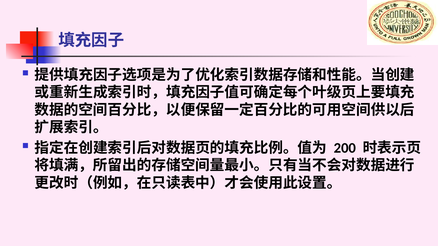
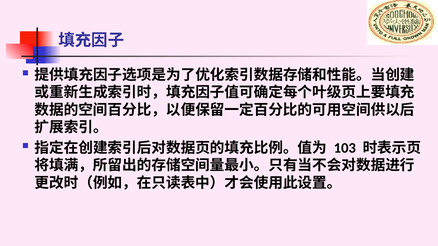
200: 200 -> 103 (345, 148)
